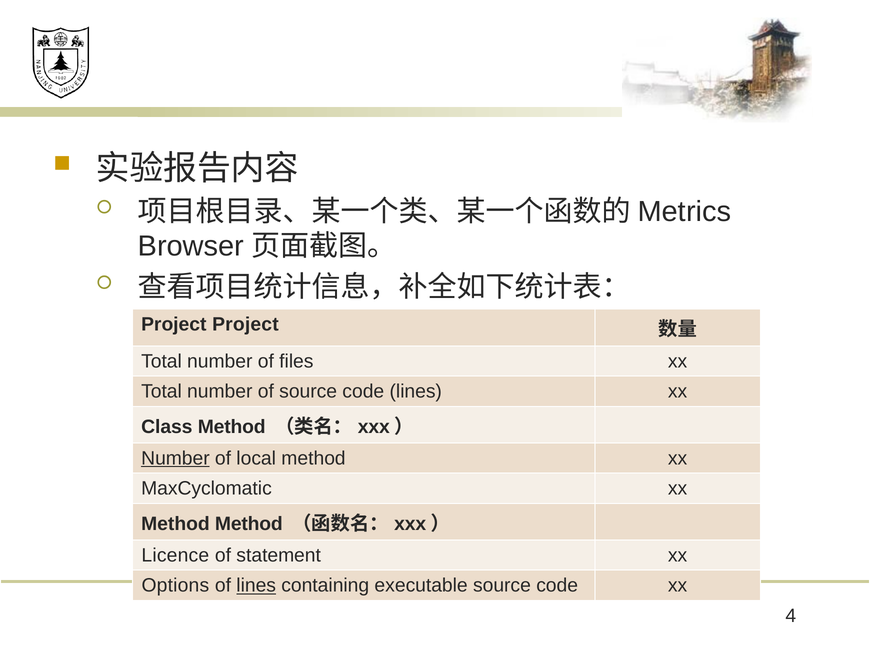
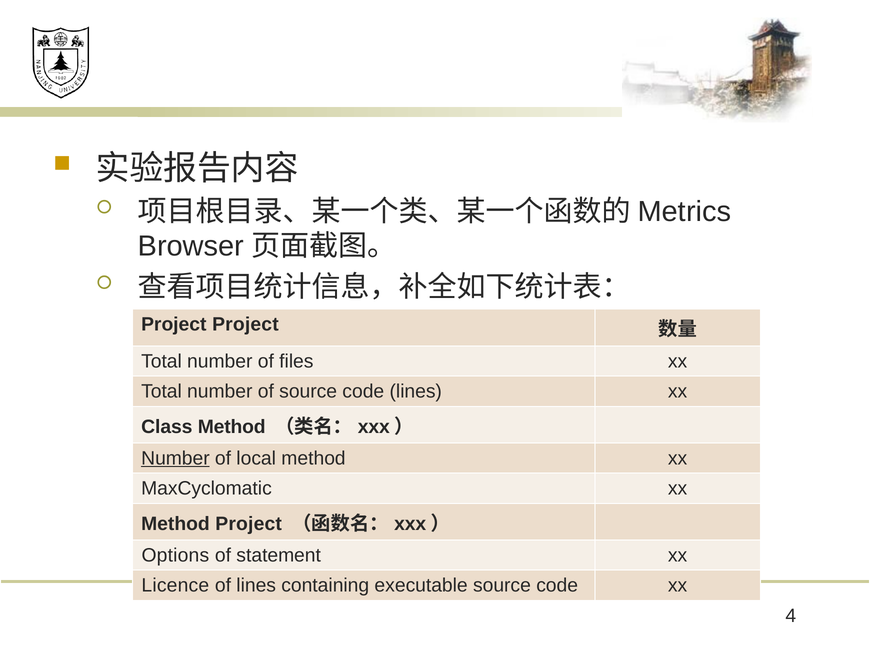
Method Method: Method -> Project (249, 523)
Licence: Licence -> Options (175, 555)
Options: Options -> Licence (175, 585)
lines underline: present -> none (256, 585)
